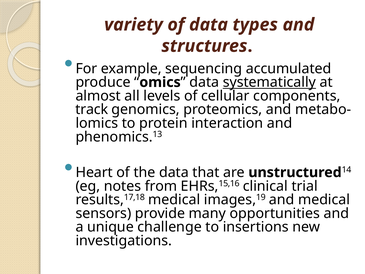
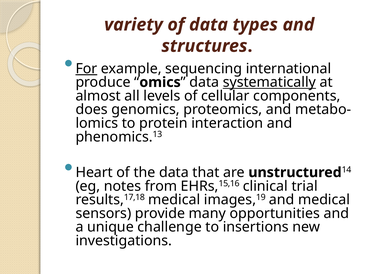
For underline: none -> present (86, 69)
accumulated: accumulated -> international (289, 69)
track: track -> does (92, 109)
